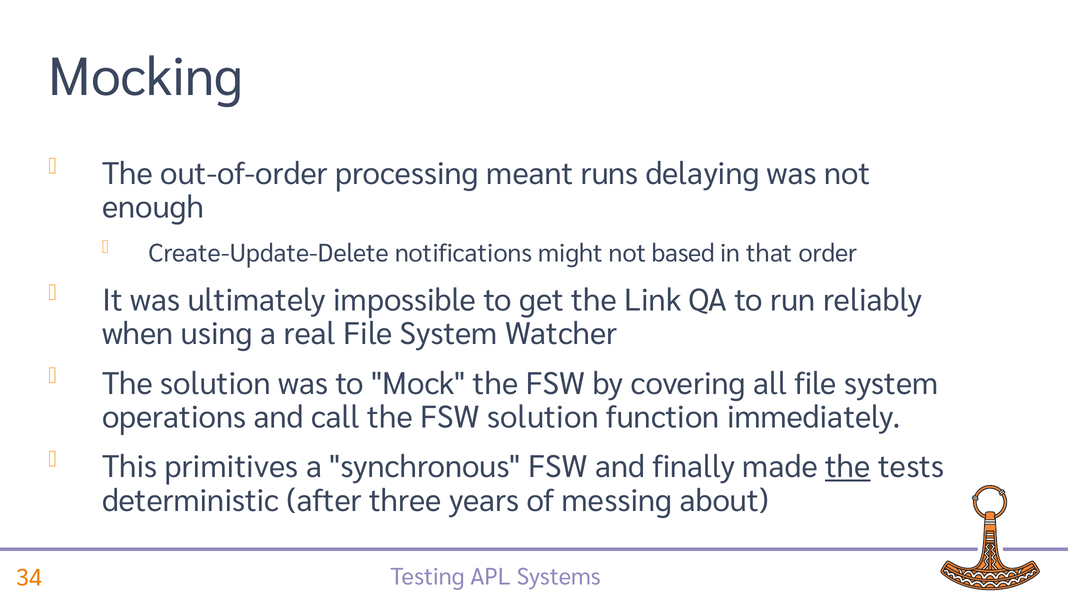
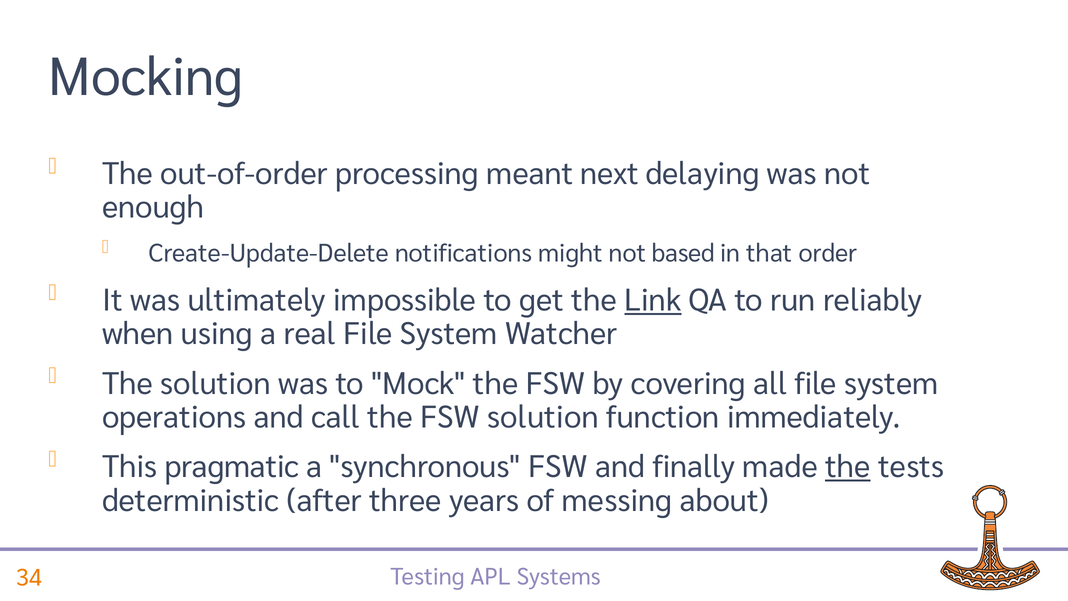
runs: runs -> next (610, 174)
Link underline: none -> present (653, 300)
primitives: primitives -> pragmatic (232, 467)
